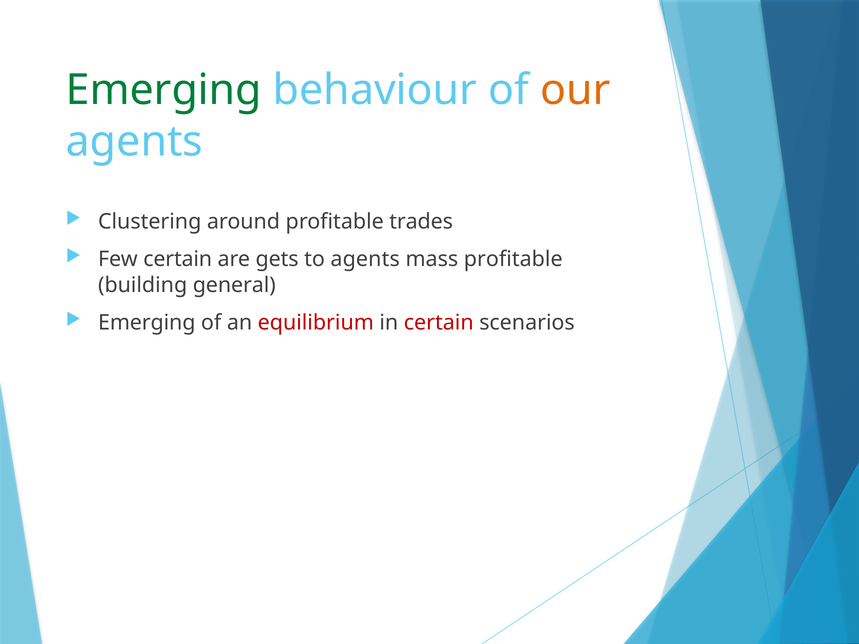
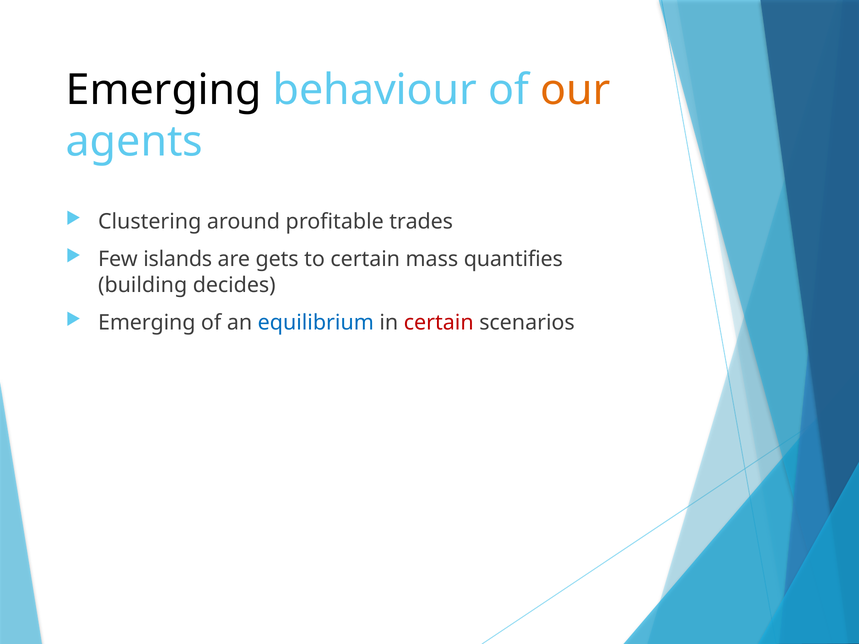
Emerging colour: green -> black (164, 90)
Few certain: certain -> islands (178, 259)
to agents: agents -> certain (365, 259)
mass profitable: profitable -> quantifies (513, 259)
general: general -> decides (234, 285)
equilibrium colour: red -> blue (316, 323)
